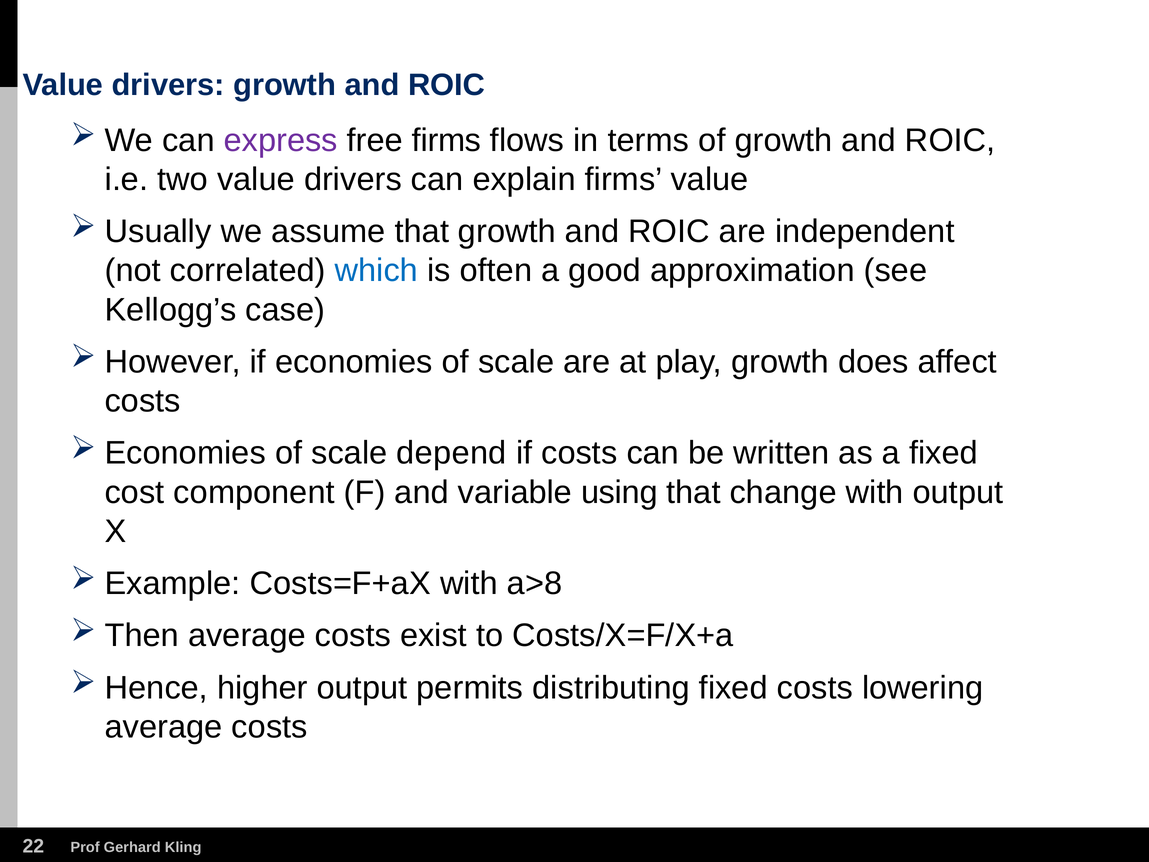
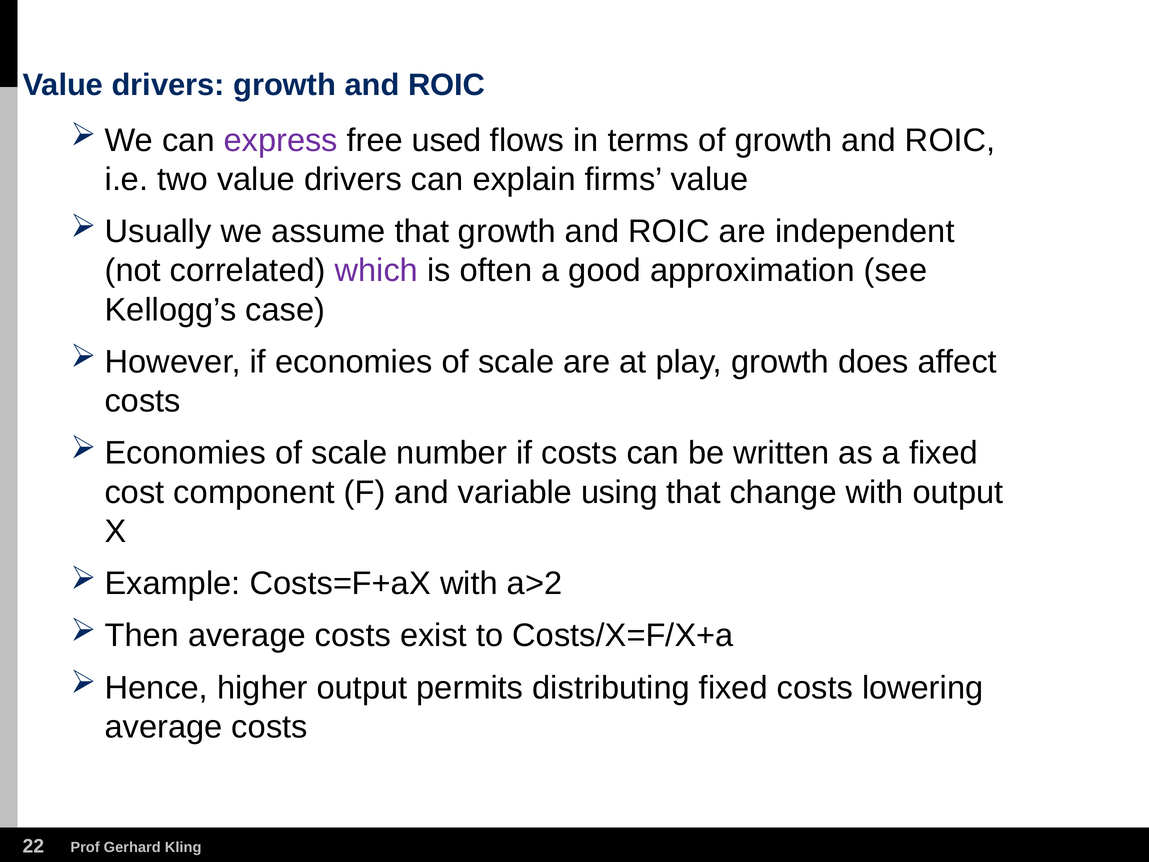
free firms: firms -> used (447, 140)
which colour: blue -> purple (376, 271)
depend: depend -> number (452, 453)
a>8: a>8 -> a>2 (535, 583)
